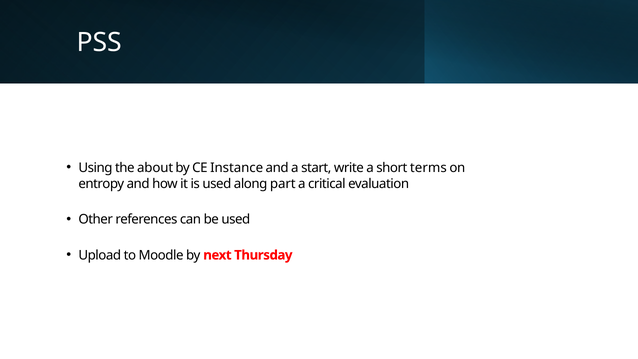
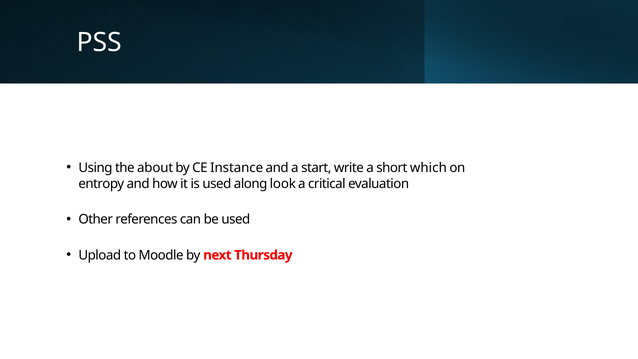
terms: terms -> which (428, 168)
part: part -> look (283, 184)
